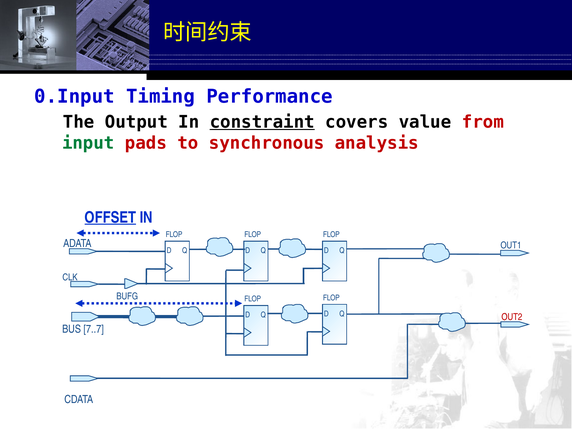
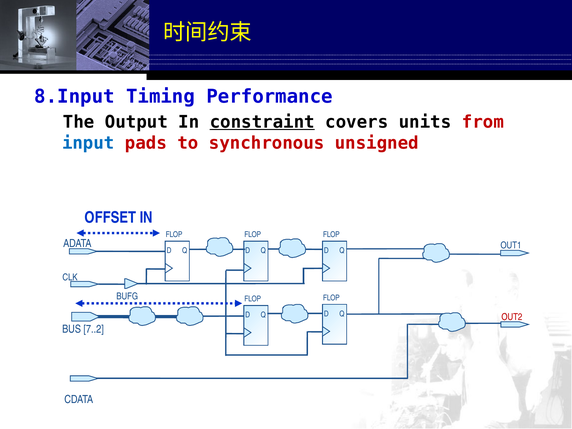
0.Input: 0.Input -> 8.Input (74, 97)
value: value -> units (425, 122)
input colour: green -> blue (88, 143)
analysis: analysis -> unsigned (377, 143)
OFFSET underline: present -> none (110, 217)
7..7: 7..7 -> 7..2 (94, 329)
